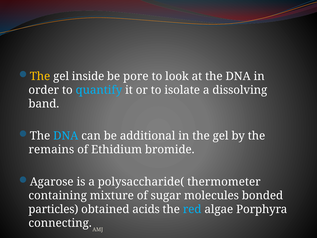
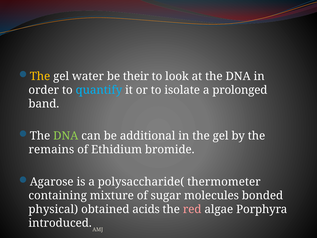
inside: inside -> water (88, 76)
pore: pore -> their (136, 76)
dissolving: dissolving -> prolonged (240, 90)
DNA colour: light blue -> light green (66, 136)
particles: particles -> physical (53, 209)
red colour: light blue -> pink (192, 209)
connecting: connecting -> introduced (60, 223)
